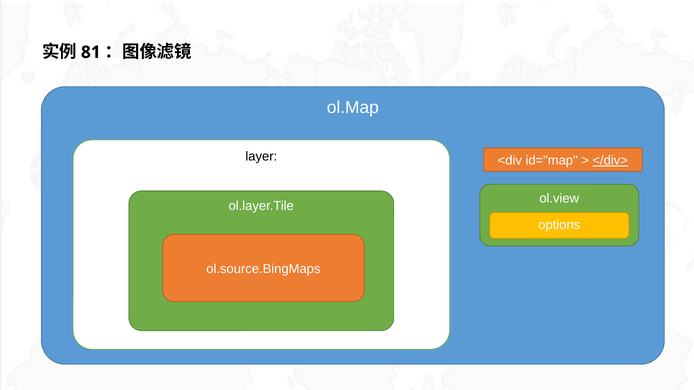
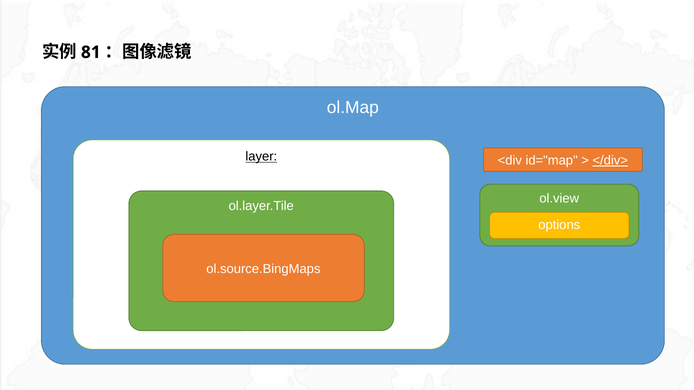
layer underline: none -> present (261, 157)
